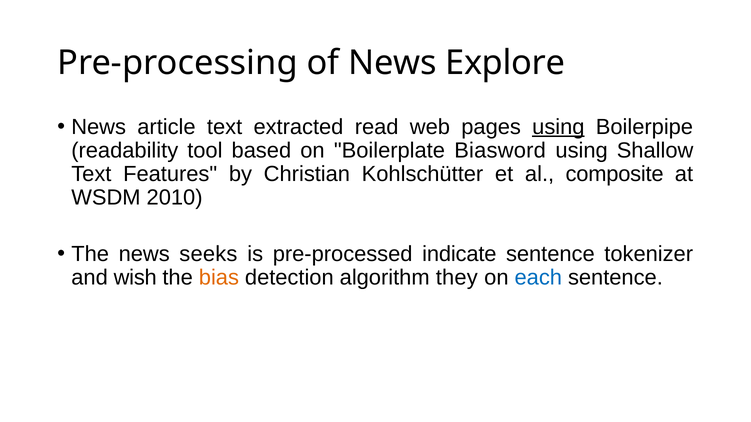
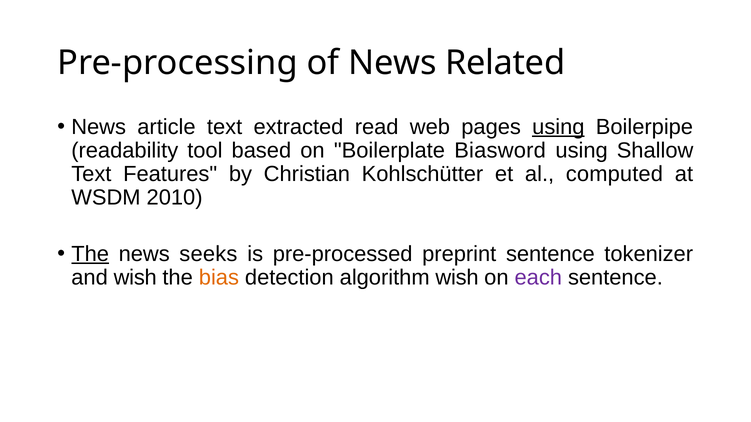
Explore: Explore -> Related (505, 63)
composite: composite -> computed (614, 174)
The underline: none -> present (90, 254)
indicate: indicate -> preprint (459, 254)
algorithm they: they -> wish (457, 278)
each colour: blue -> purple (538, 278)
